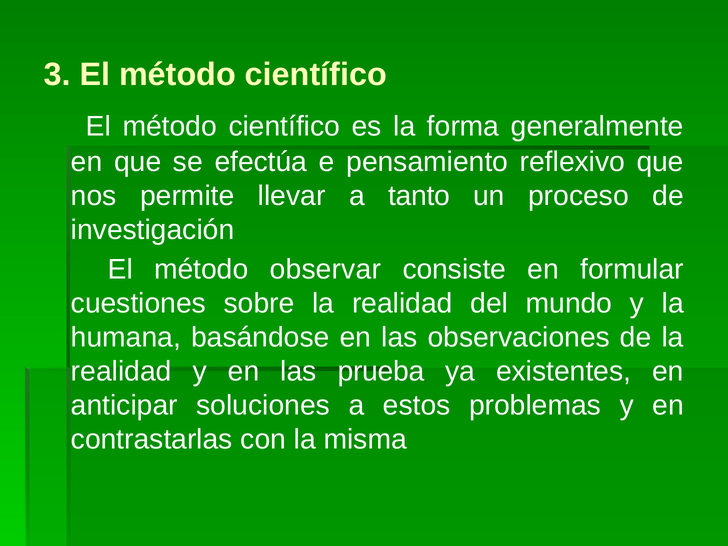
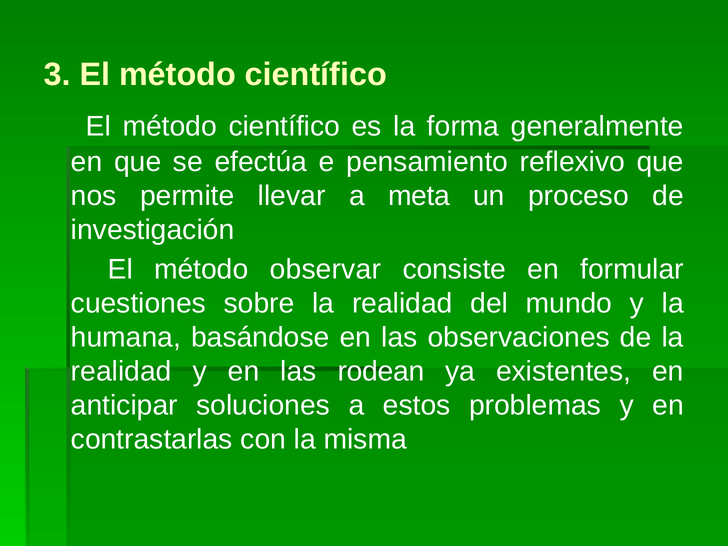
tanto: tanto -> meta (419, 196)
prueba: prueba -> rodean (381, 371)
